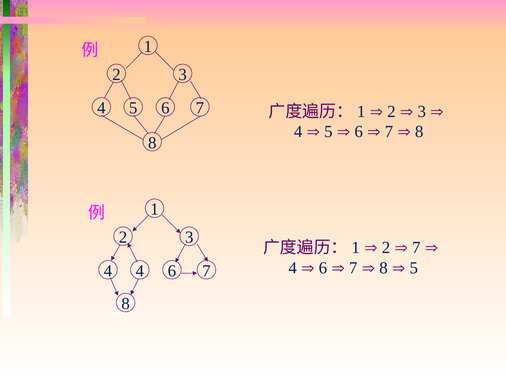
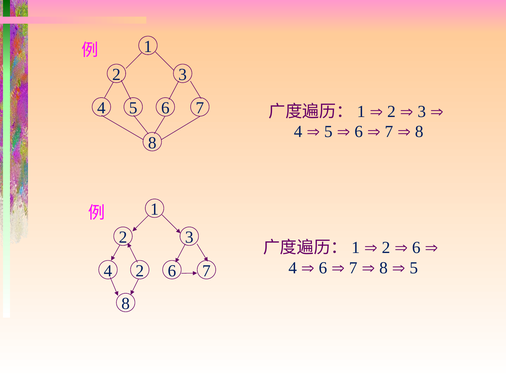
7: 7 -> 6 (416, 247)
4 4: 4 -> 2 (140, 271)
